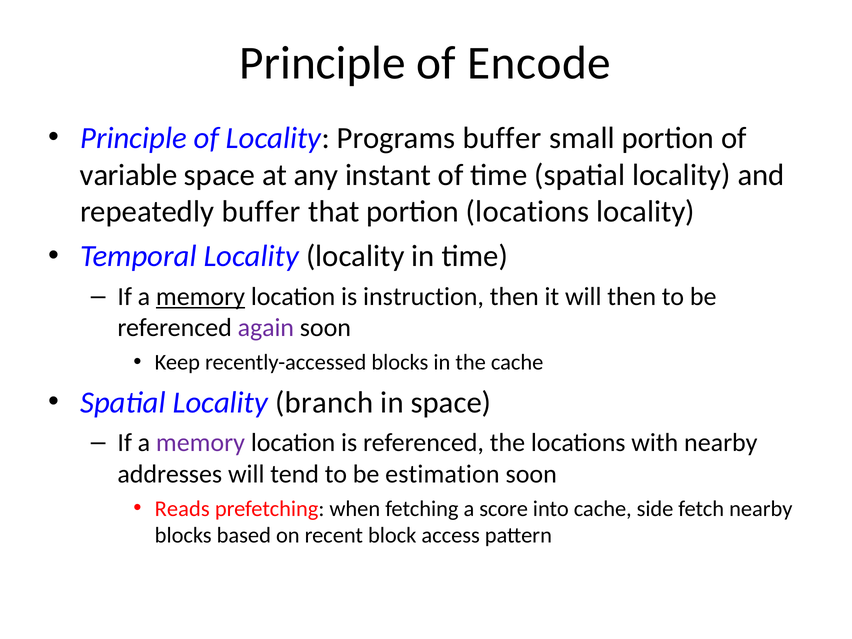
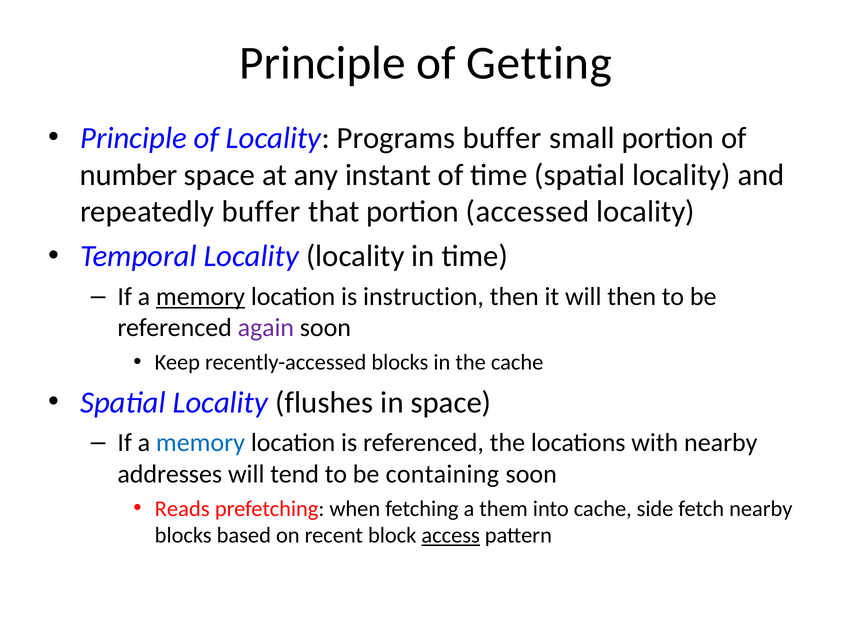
Encode: Encode -> Getting (539, 63)
variable: variable -> number (129, 175)
portion locations: locations -> accessed (528, 212)
branch: branch -> flushes (324, 402)
memory colour: purple -> blue (200, 443)
estimation: estimation -> containing (442, 474)
score: score -> them (504, 509)
access underline: none -> present (451, 536)
